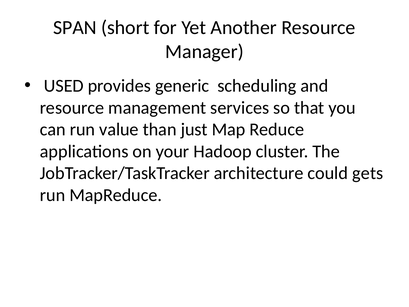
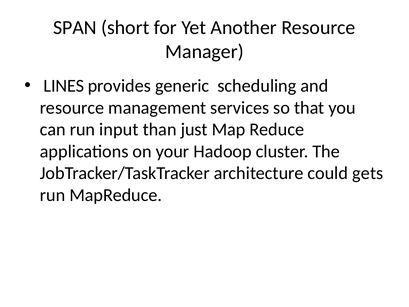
USED: USED -> LINES (64, 86)
value: value -> input (119, 129)
